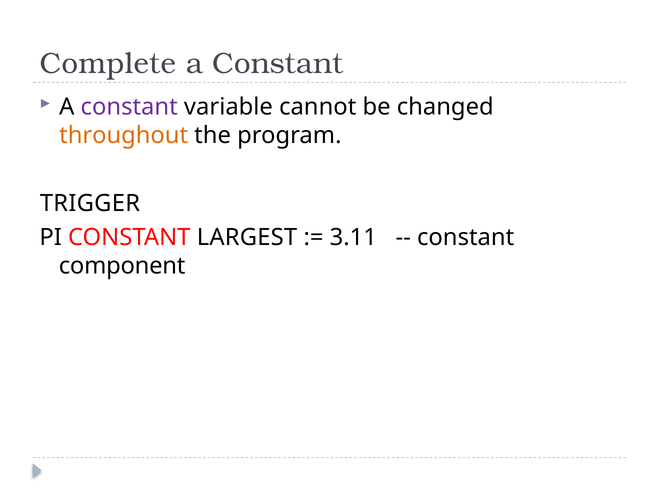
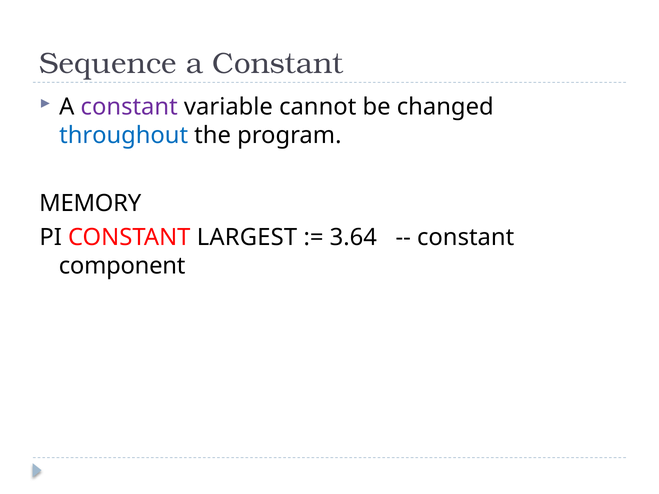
Complete: Complete -> Sequence (108, 64)
throughout colour: orange -> blue (124, 136)
TRIGGER: TRIGGER -> MEMORY (90, 204)
3.11: 3.11 -> 3.64 (353, 238)
